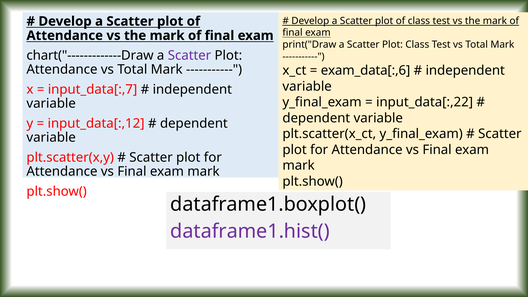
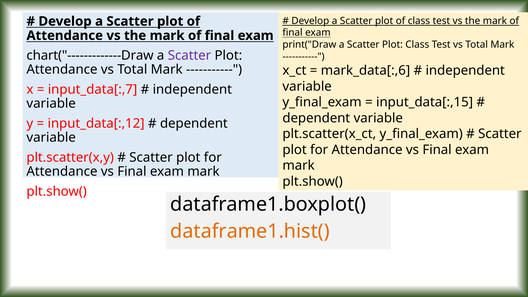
exam_data[:,6: exam_data[:,6 -> mark_data[:,6 (365, 71)
input_data[:,22: input_data[:,22 -> input_data[:,15 (425, 102)
dataframe1.hist( colour: purple -> orange (250, 231)
